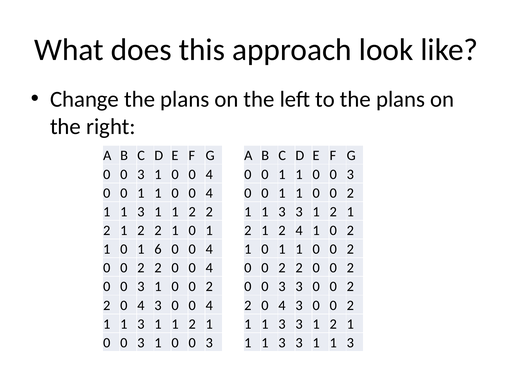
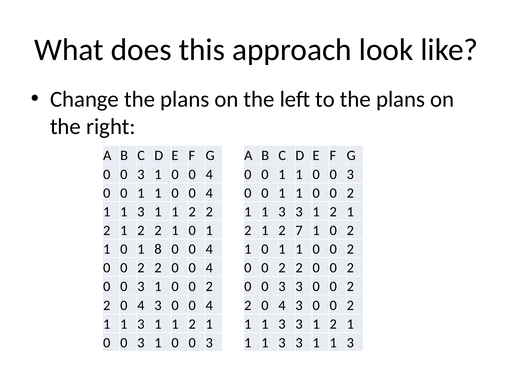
2 4: 4 -> 7 (299, 230)
6: 6 -> 8 (158, 249)
